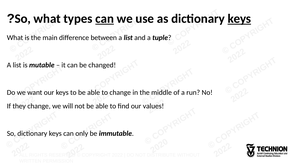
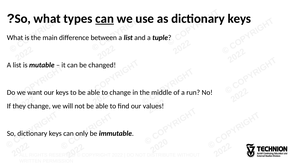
keys underline: present -> none (239, 19)
